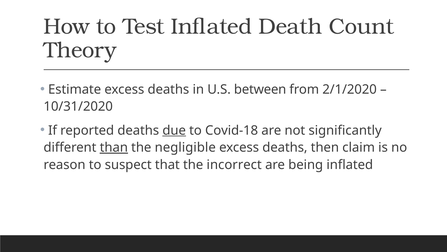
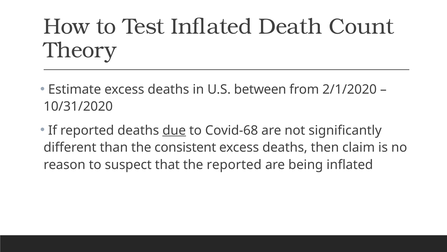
Covid-18: Covid-18 -> Covid-68 (232, 130)
than underline: present -> none (114, 147)
negligible: negligible -> consistent (185, 147)
the incorrect: incorrect -> reported (234, 164)
